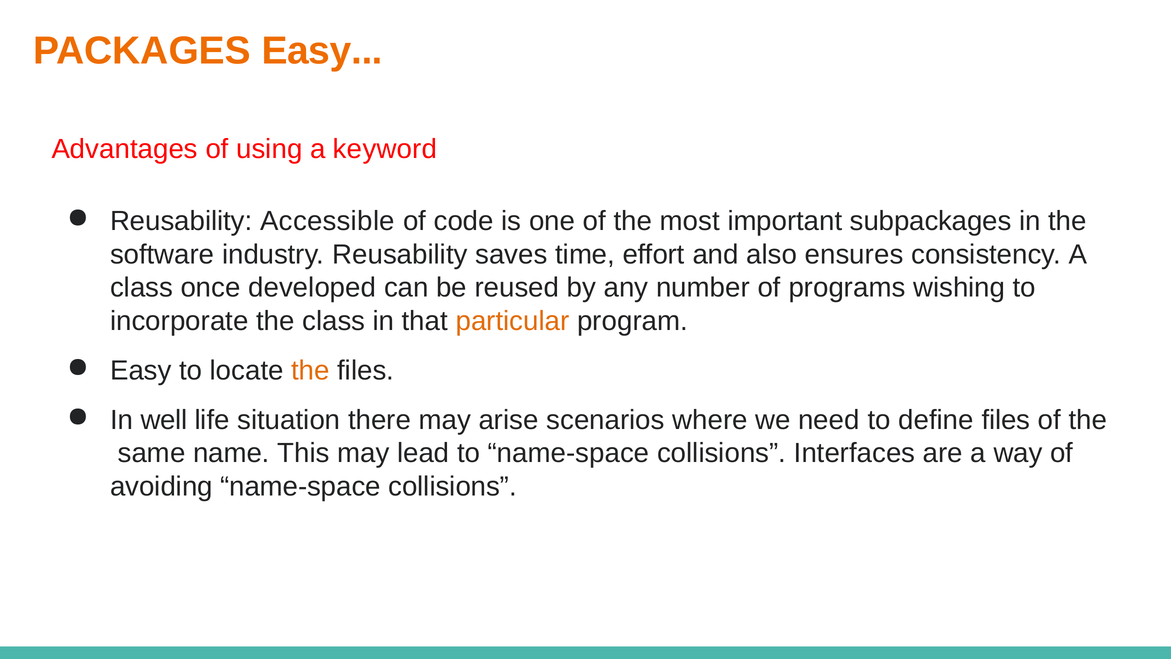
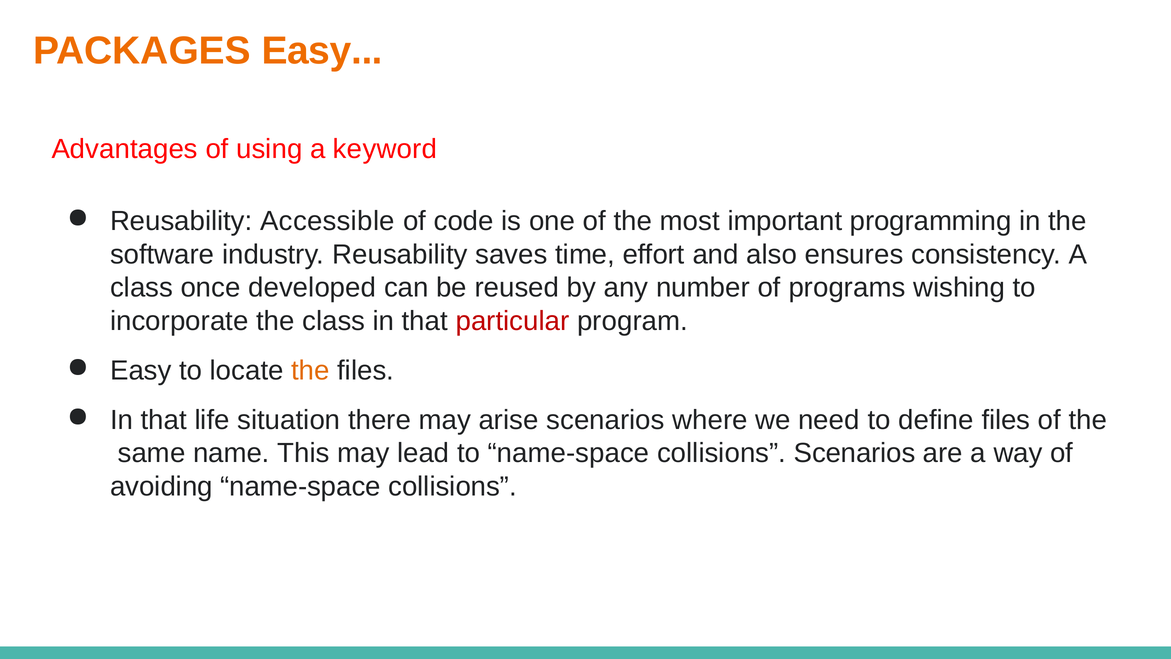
subpackages: subpackages -> programming (931, 221)
particular colour: orange -> red (513, 321)
well: well -> that (164, 420)
collisions Interfaces: Interfaces -> Scenarios (855, 453)
